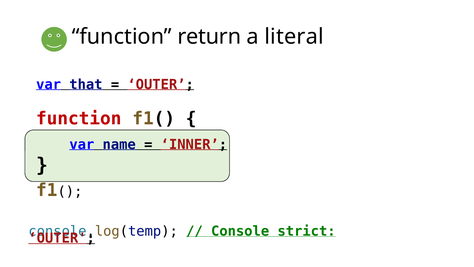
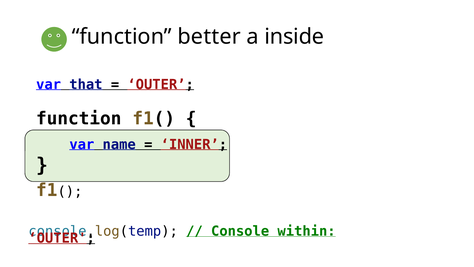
return: return -> better (209, 37)
literal: literal -> inside (294, 37)
function colour: red -> black (79, 118)
strict: strict -> within (307, 231)
